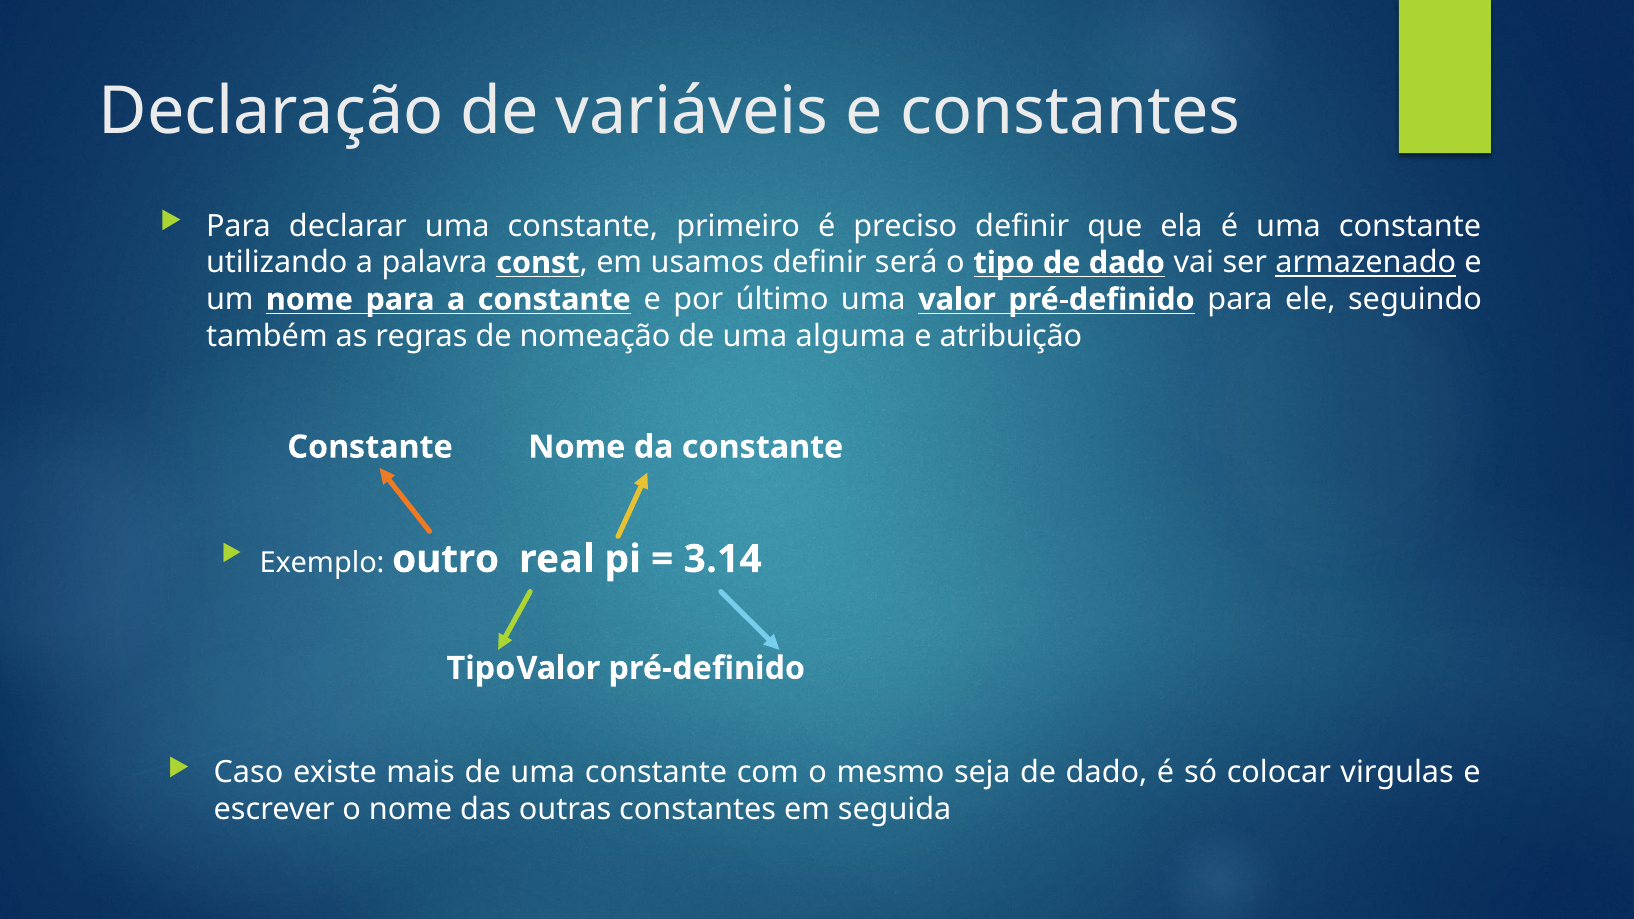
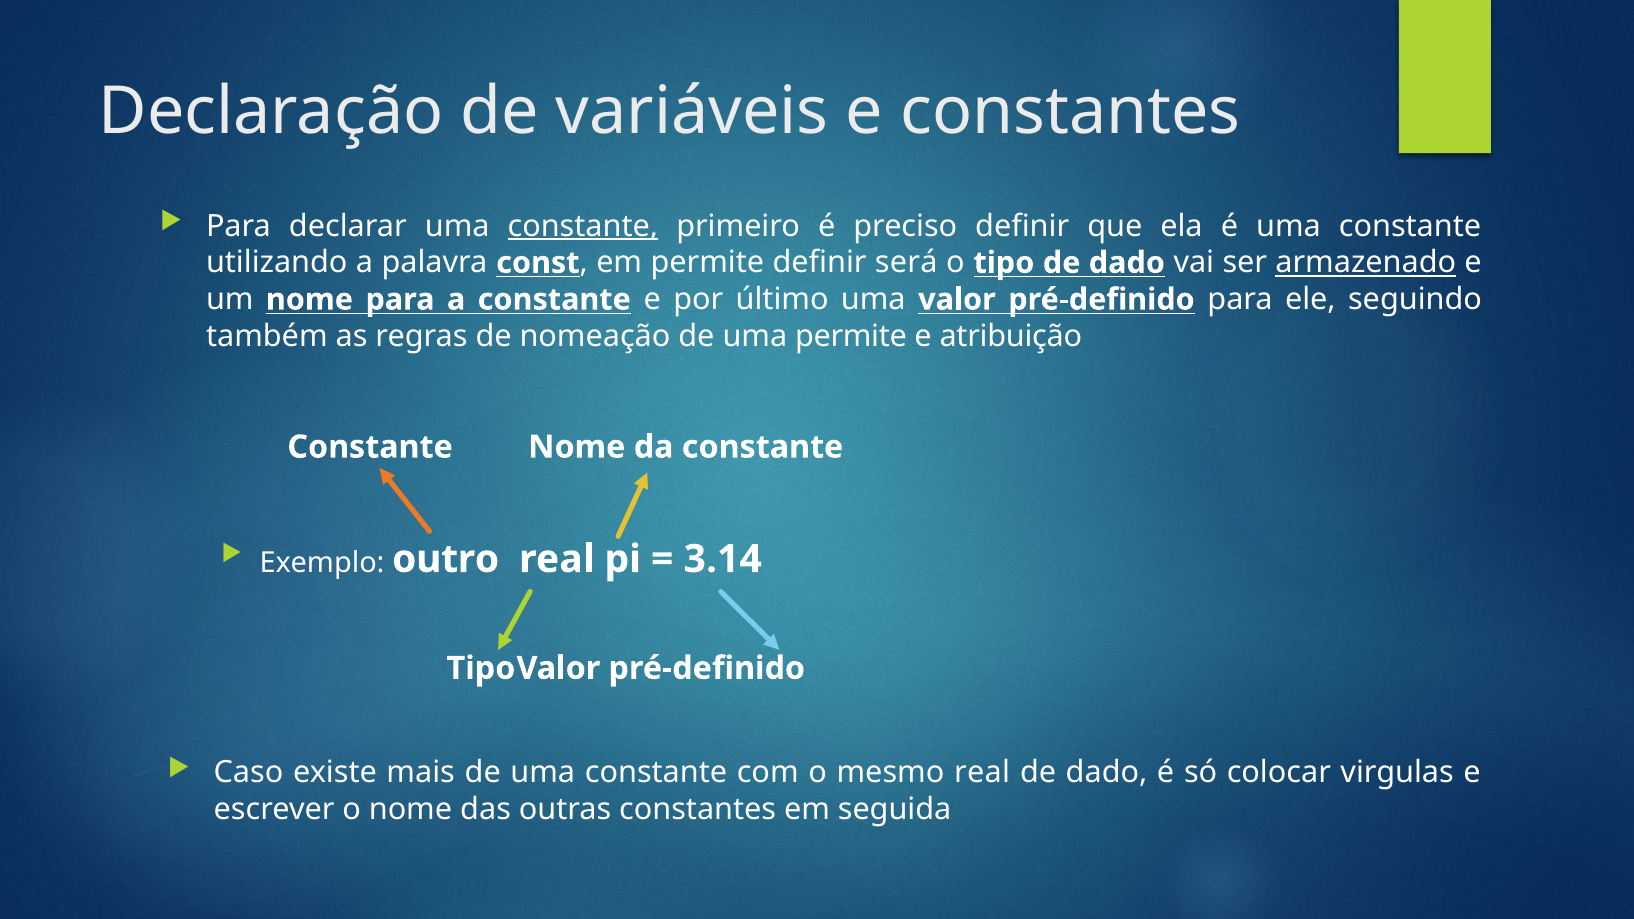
constante underline: none -> present (583, 226)
em usamos: usamos -> permite (707, 263)
uma alguma: alguma -> permite (851, 336)
mesmo seja: seja -> real (982, 773)
